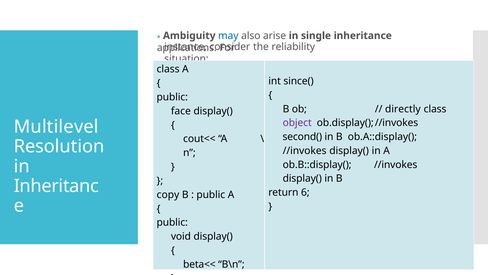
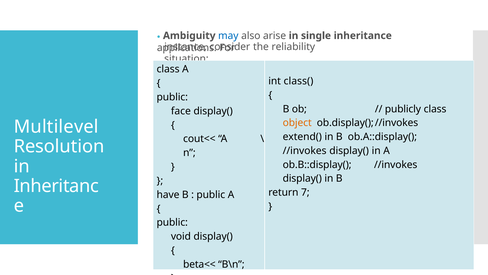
since(: since( -> class( (298, 81)
directly: directly -> publicly (403, 109)
object colour: purple -> orange (297, 123)
second(: second( -> extend( (302, 137)
6: 6 -> 7 (305, 192)
copy: copy -> have (168, 194)
